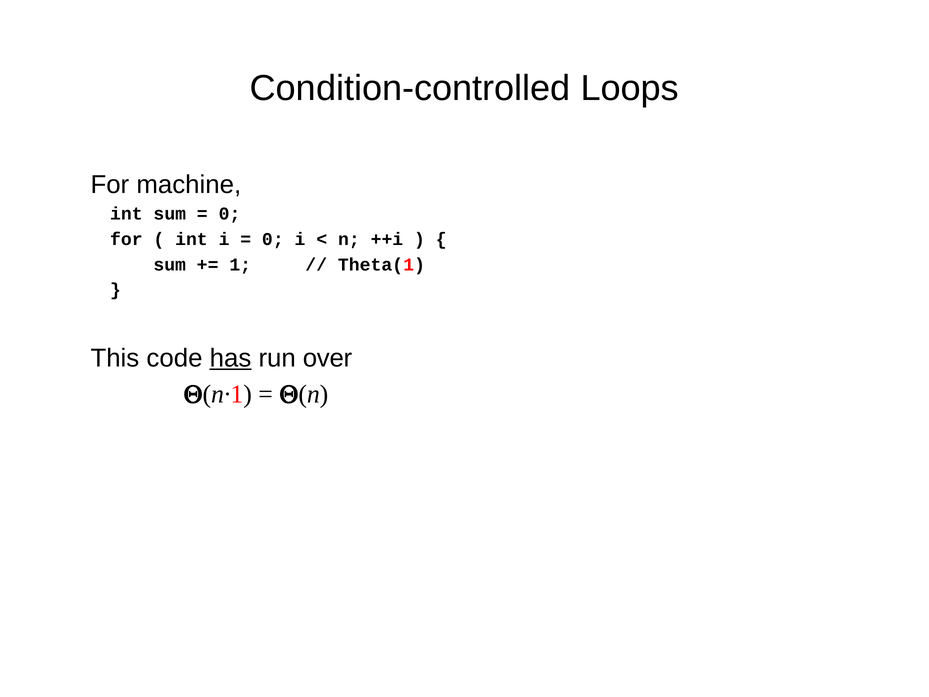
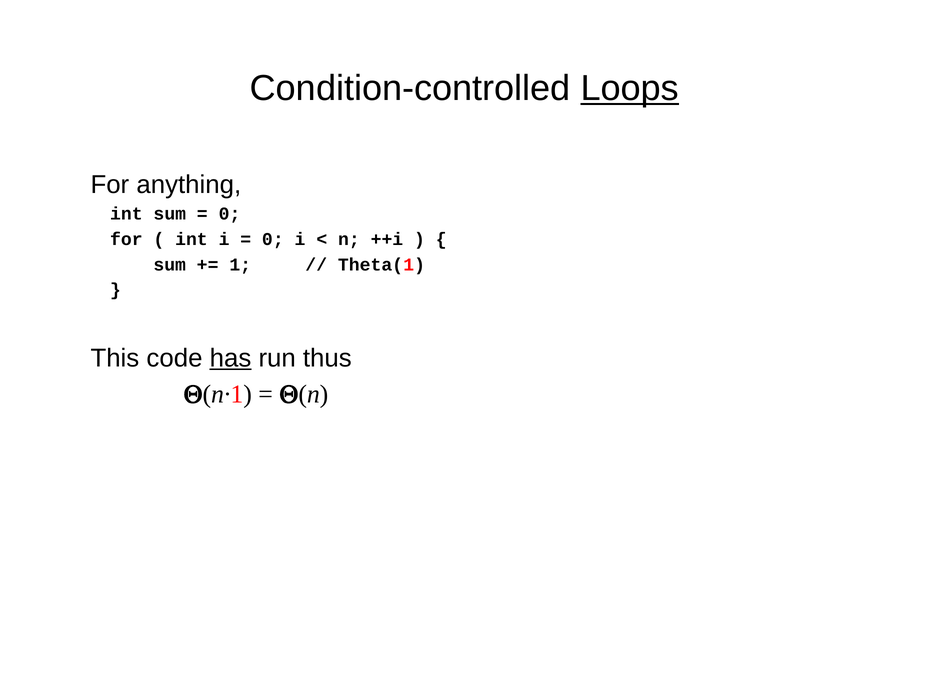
Loops underline: none -> present (630, 88)
machine: machine -> anything (189, 185)
over: over -> thus (327, 358)
